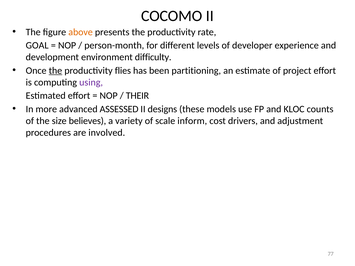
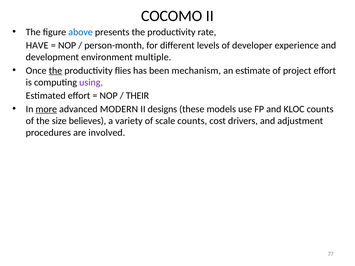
above colour: orange -> blue (81, 32)
GOAL: GOAL -> HAVE (37, 45)
difficulty: difficulty -> multiple (153, 57)
partitioning: partitioning -> mechanism (196, 71)
more underline: none -> present (46, 109)
ASSESSED: ASSESSED -> MODERN (119, 109)
scale inform: inform -> counts (192, 121)
